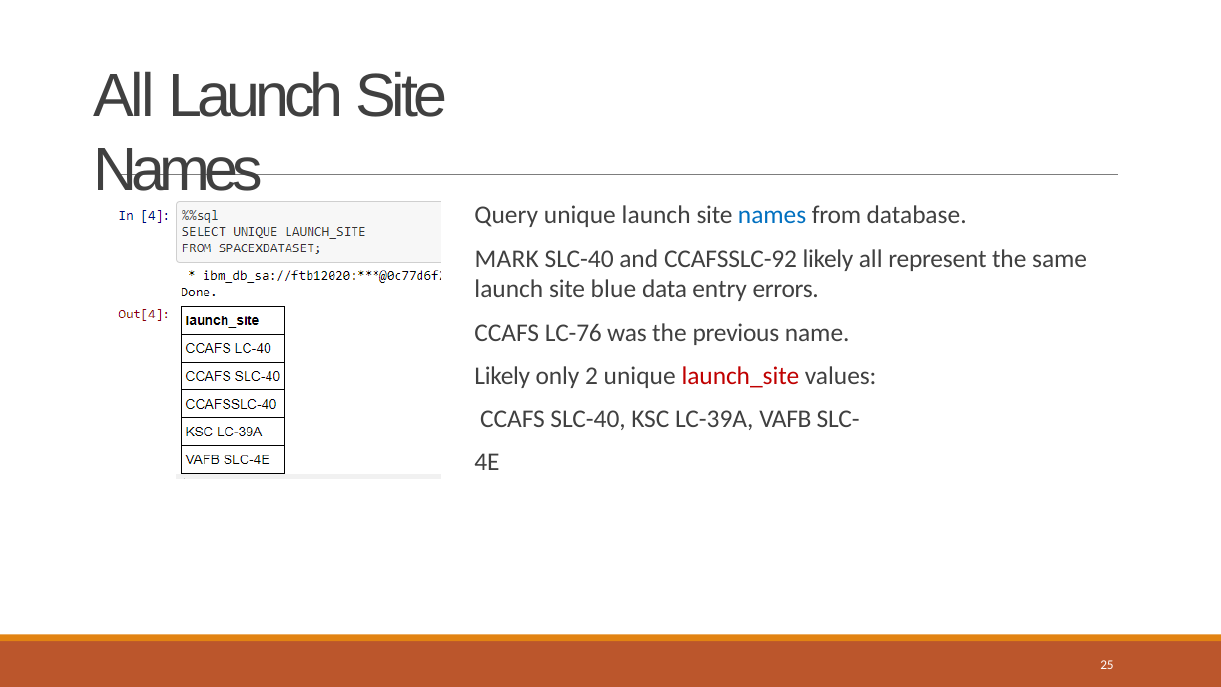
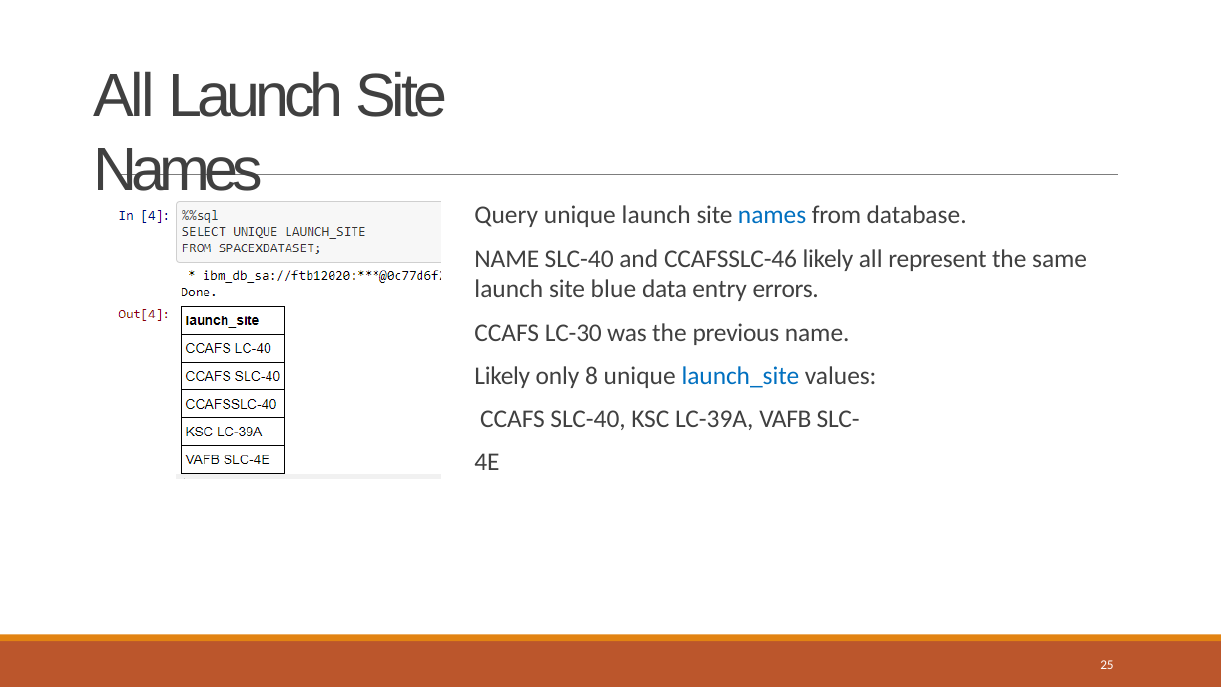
MARK: MARK -> NAME (507, 259)
CCAFSSLC-92: CCAFSSLC-92 -> CCAFSSLC-46 (731, 259)
LC-76: LC-76 -> LC-30 (573, 333)
2: 2 -> 8 (592, 376)
launch_site colour: red -> blue (740, 376)
